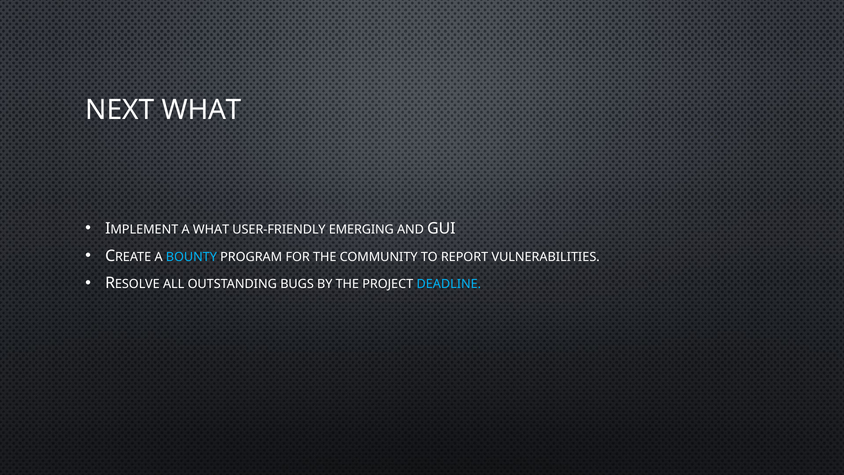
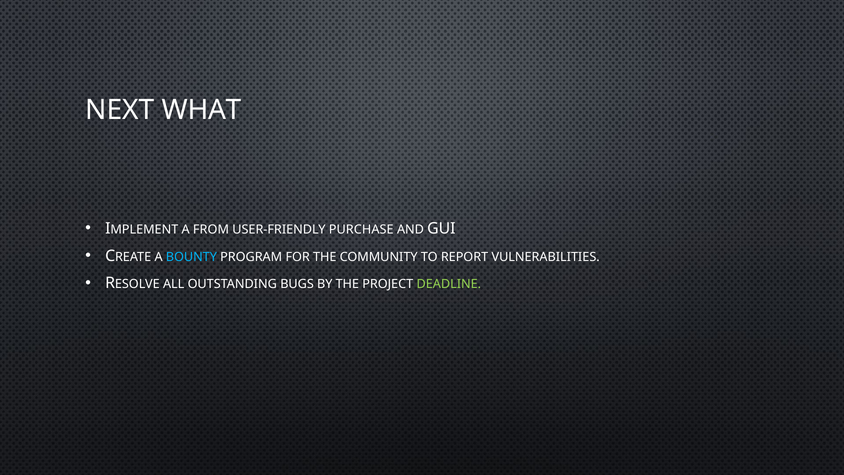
A WHAT: WHAT -> FROM (211, 229)
EMERGING: EMERGING -> PURCHASE (361, 229)
DEADLINE colour: light blue -> light green (449, 284)
